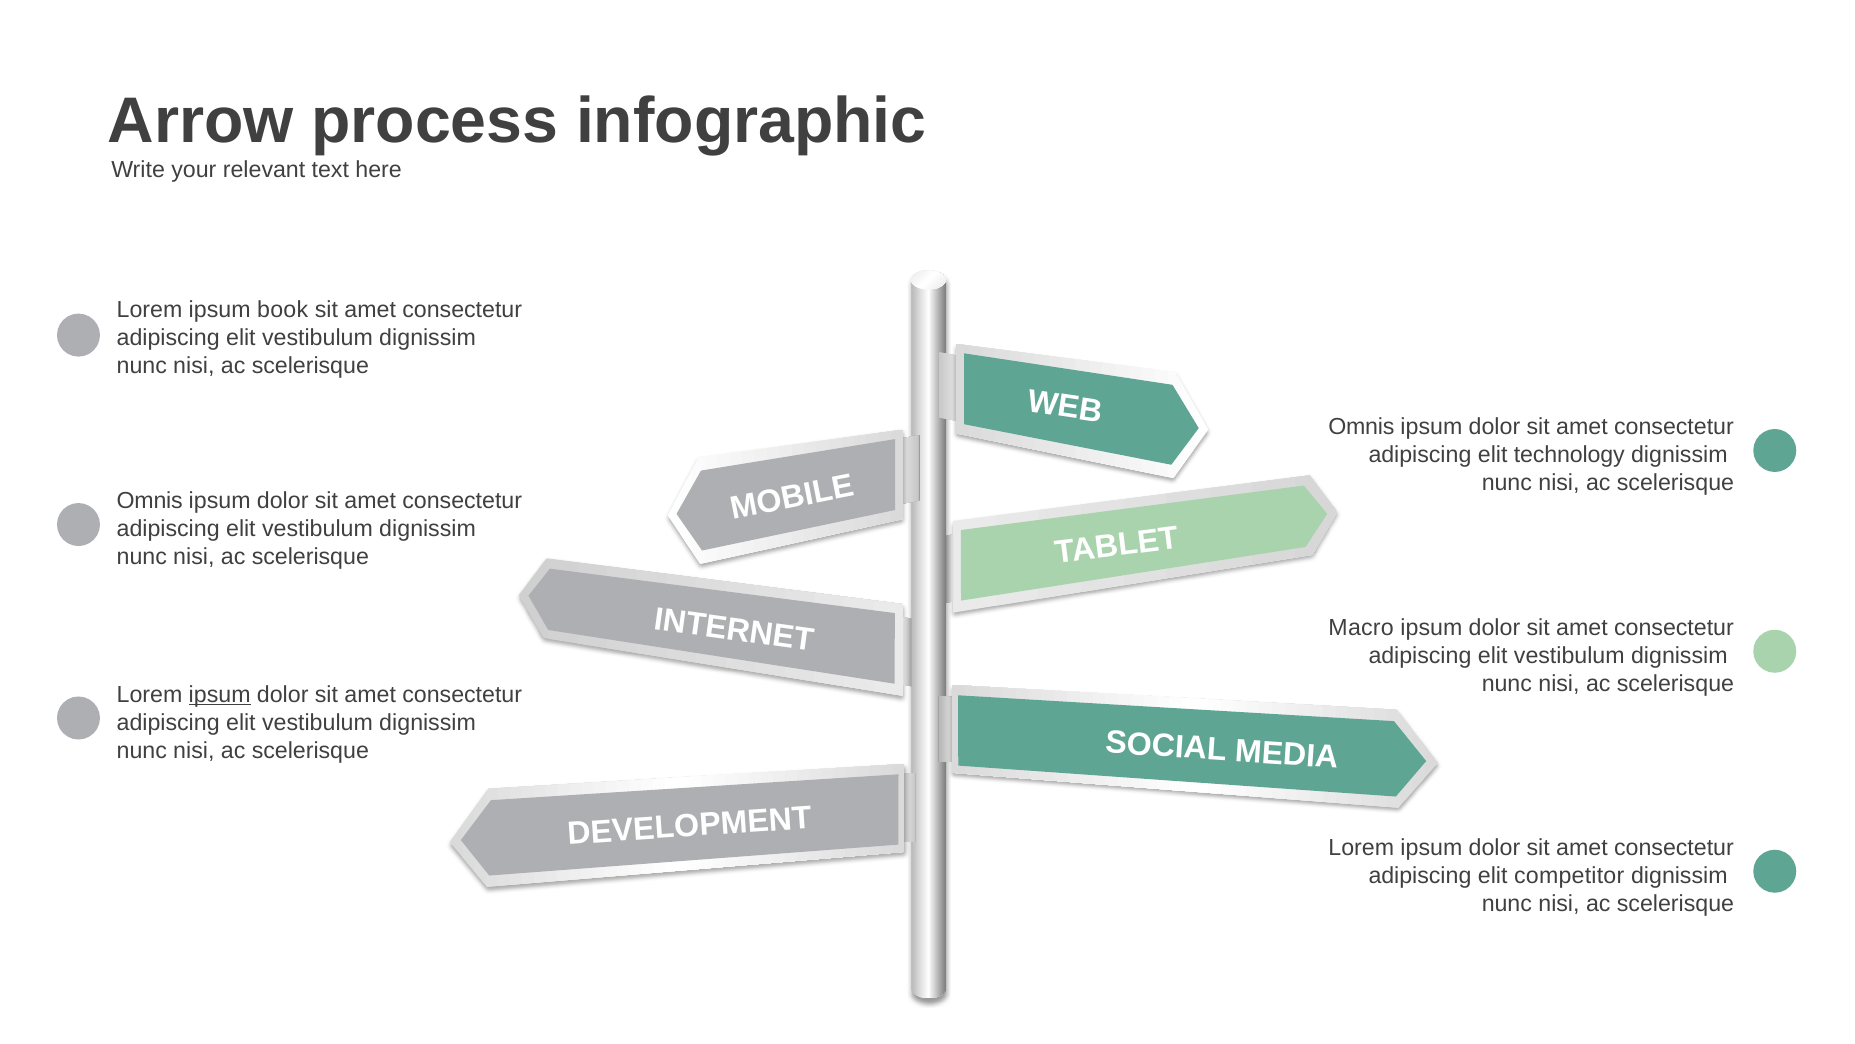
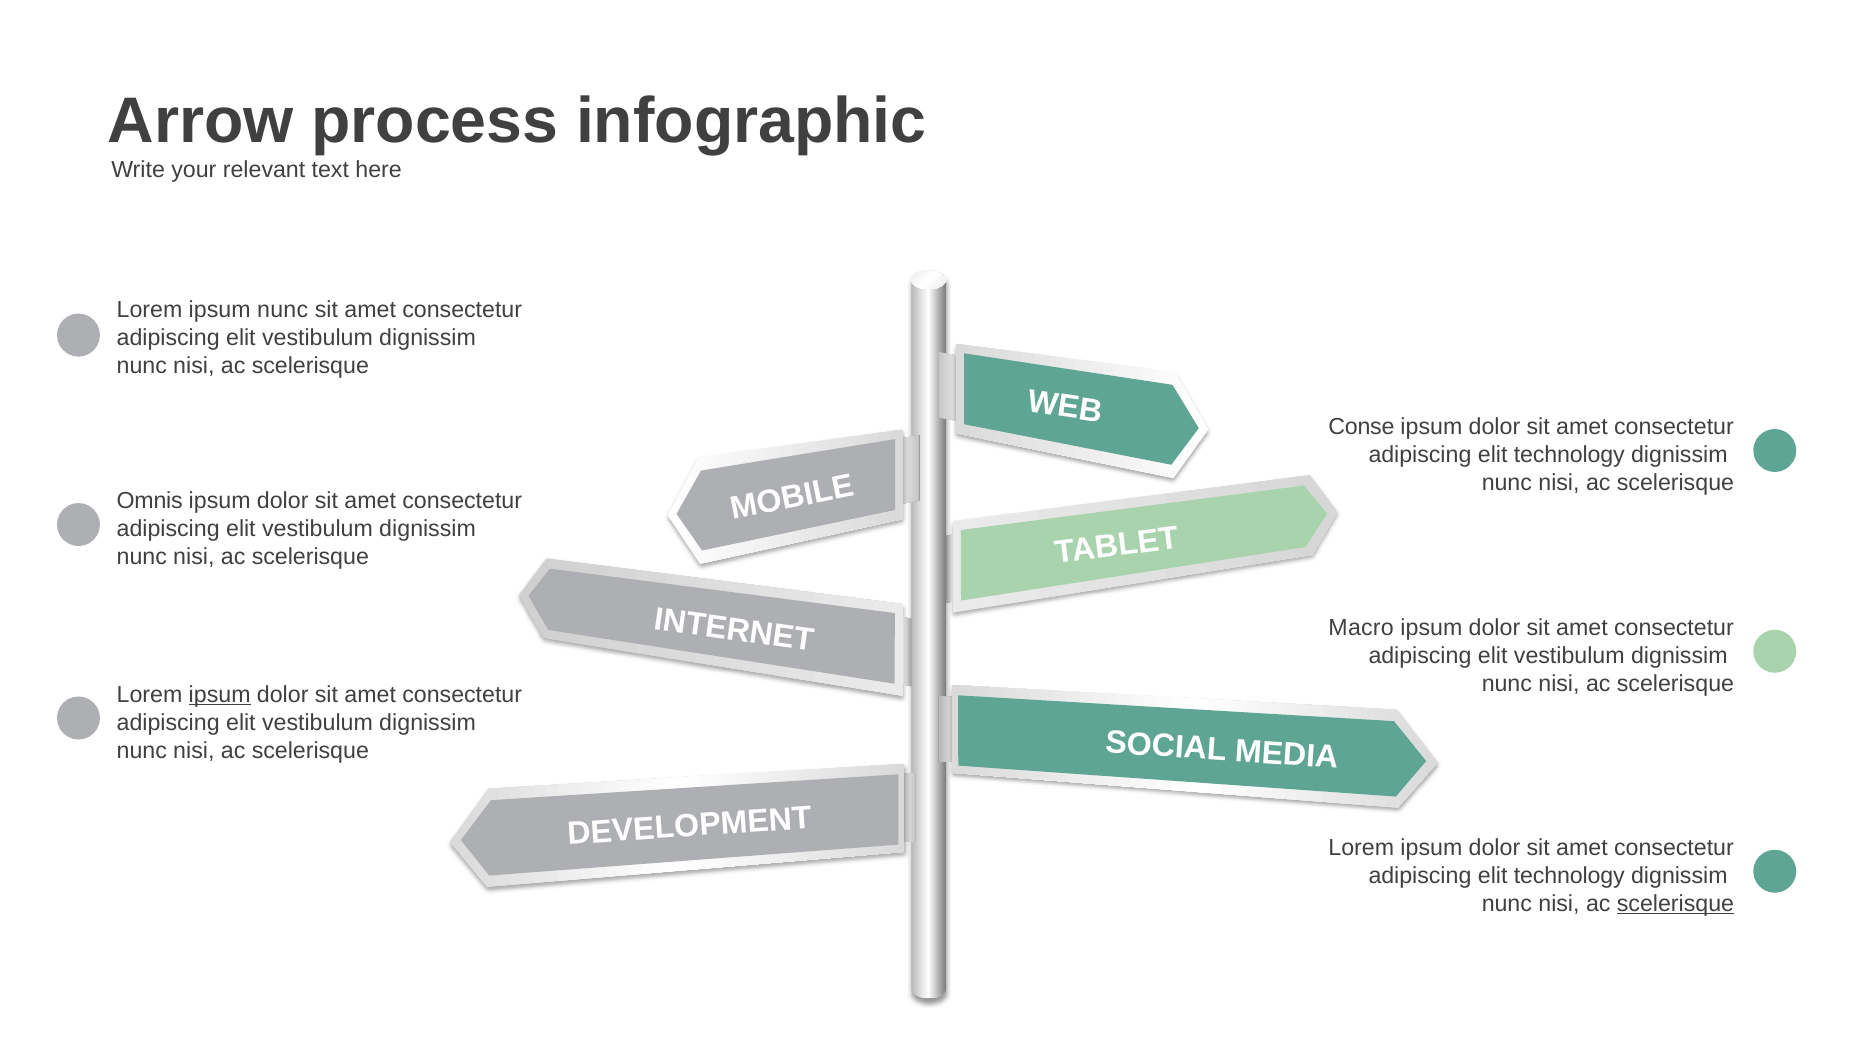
ipsum book: book -> nunc (283, 310)
Omnis: Omnis -> Conse (1361, 427)
competitor: competitor -> technology (1569, 875)
scelerisque underline: none -> present (1675, 903)
